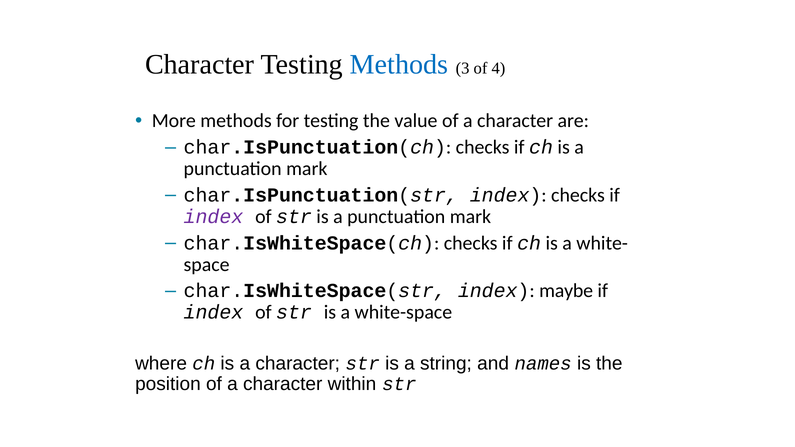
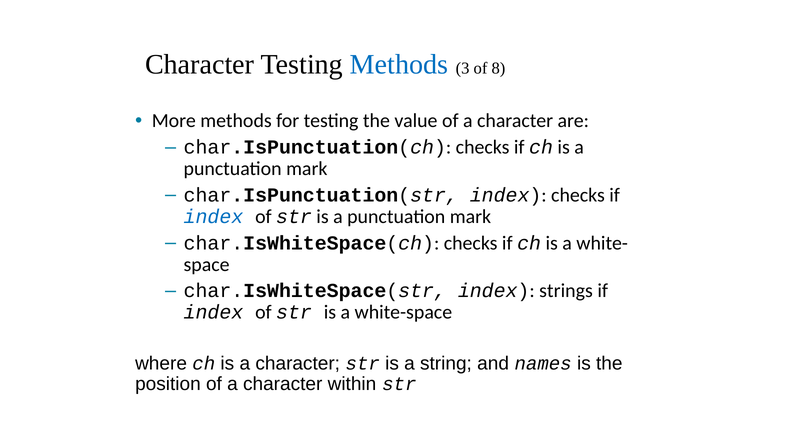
4: 4 -> 8 (498, 68)
index colour: purple -> blue (213, 217)
maybe: maybe -> strings (566, 291)
